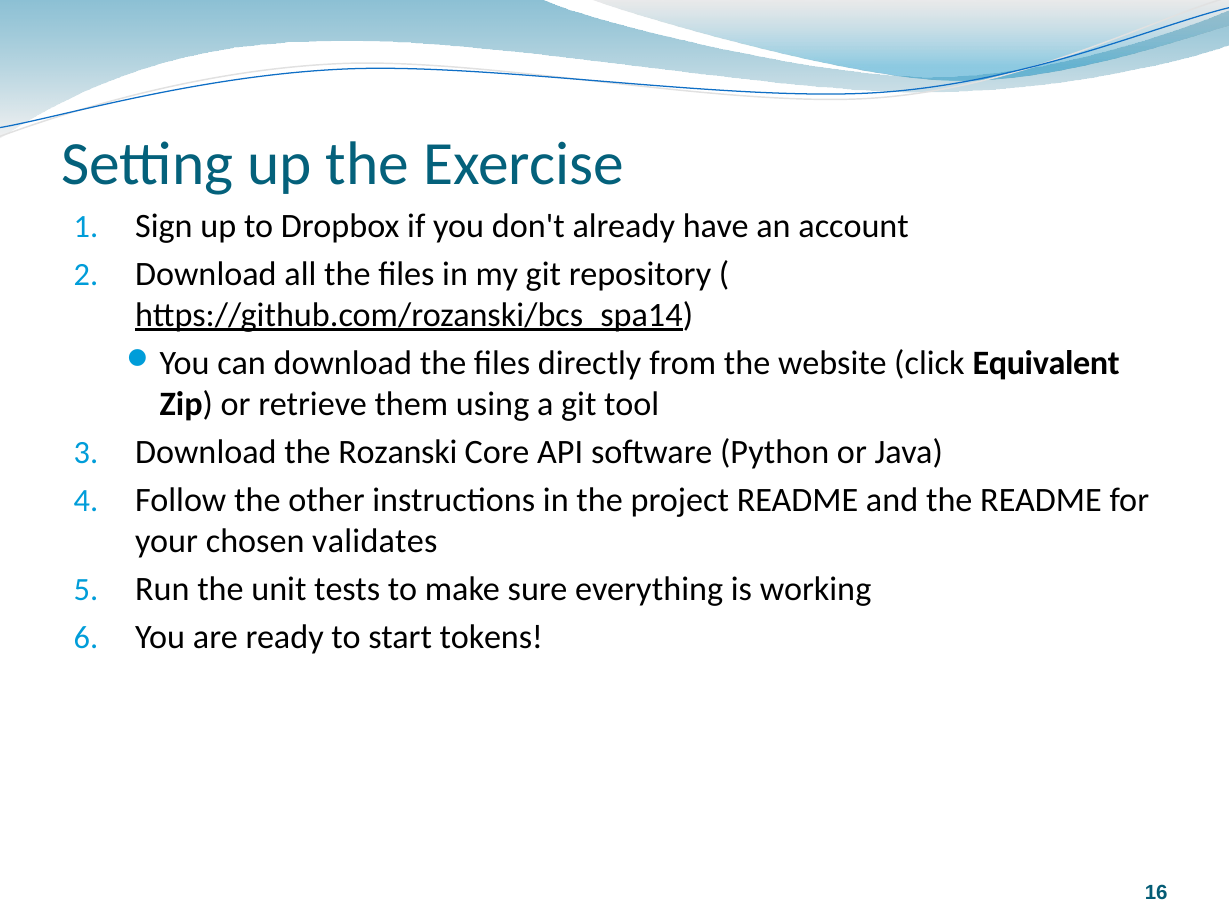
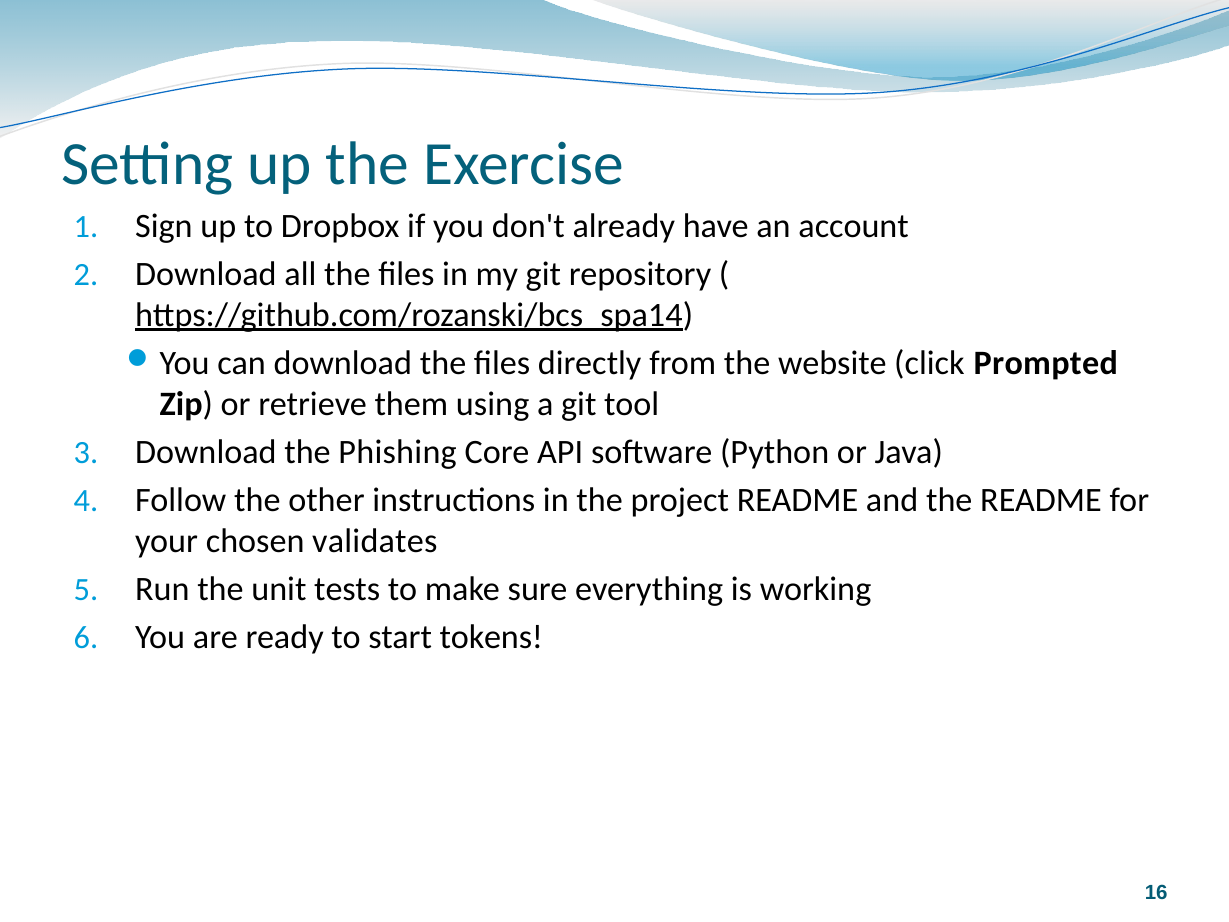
Equivalent: Equivalent -> Prompted (1046, 364)
Rozanski: Rozanski -> Phishing (398, 452)
